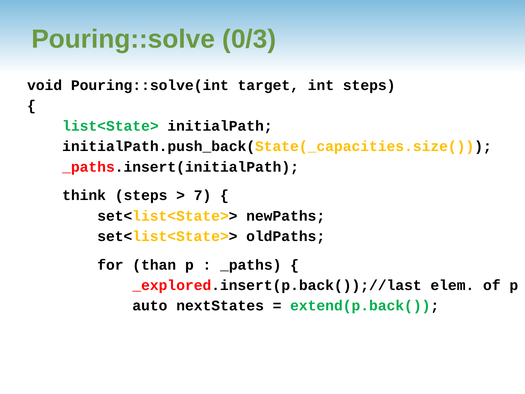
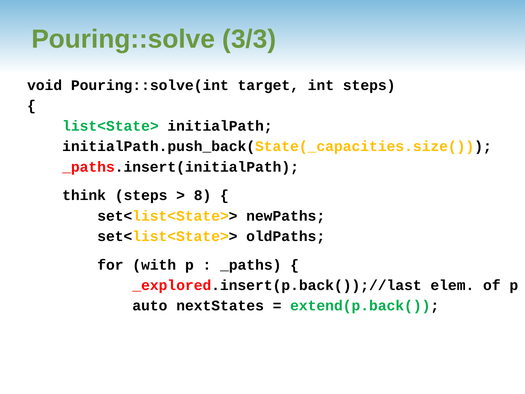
0/3: 0/3 -> 3/3 (249, 39)
7: 7 -> 8 (203, 195)
than: than -> with (154, 265)
